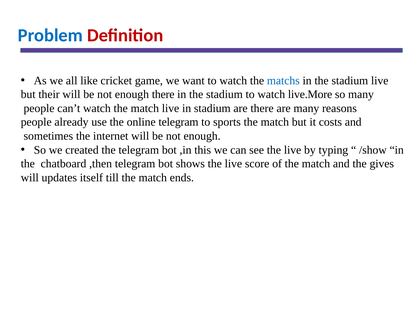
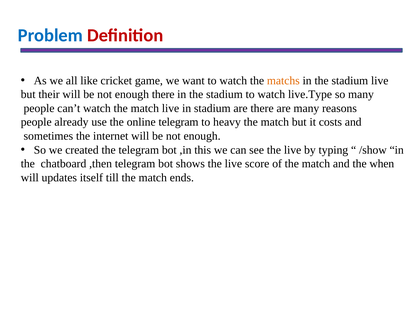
matchs colour: blue -> orange (283, 81)
live.More: live.More -> live.Type (310, 94)
sports: sports -> heavy (227, 122)
gives: gives -> when (382, 164)
